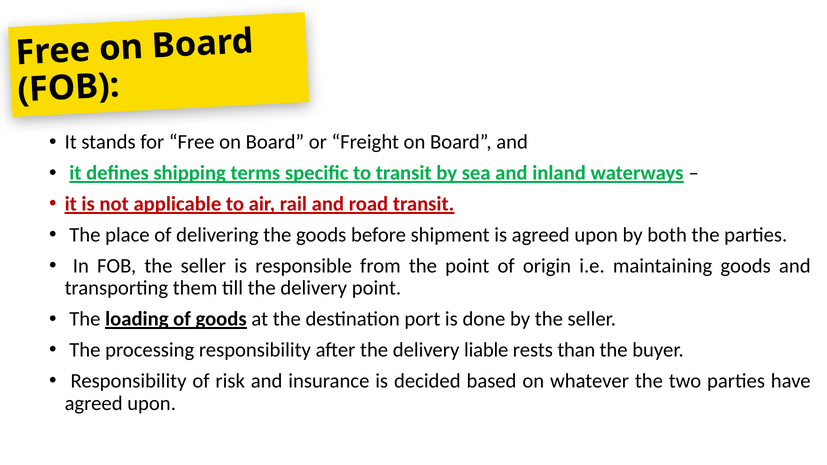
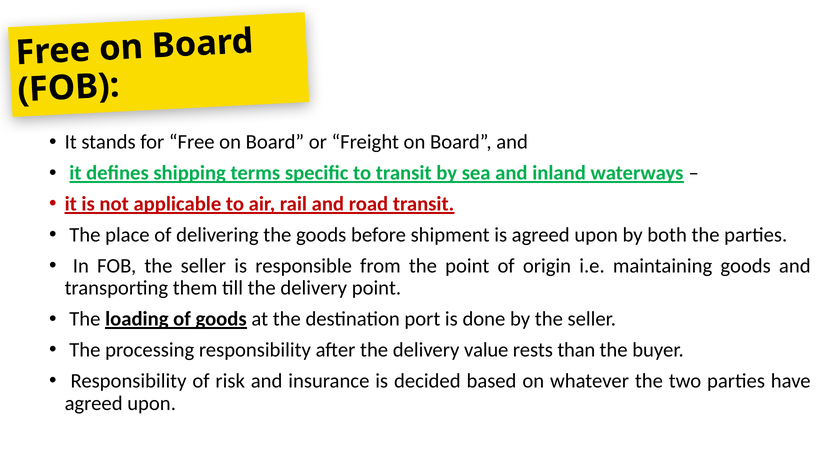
liable: liable -> value (486, 350)
